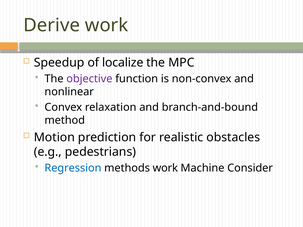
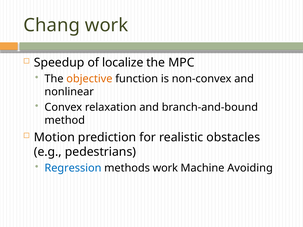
Derive: Derive -> Chang (52, 25)
objective colour: purple -> orange (89, 79)
Consider: Consider -> Avoiding (250, 168)
